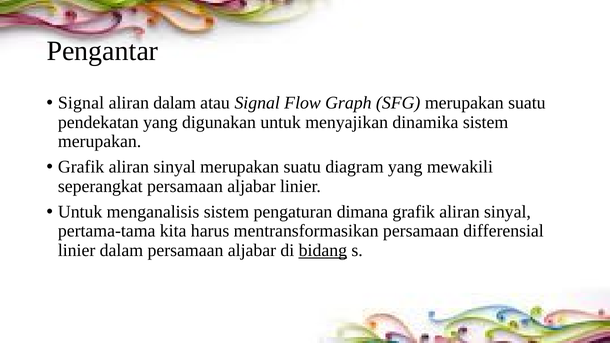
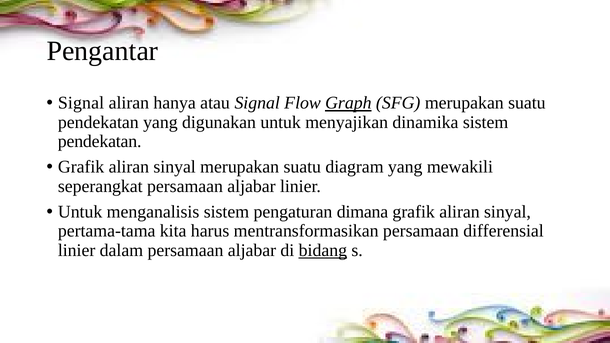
aliran dalam: dalam -> hanya (175, 103)
Graph underline: none -> present (348, 103)
merupakan: merupakan -> pendekatan (100, 142)
